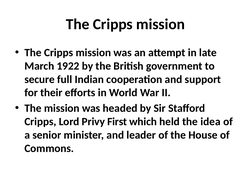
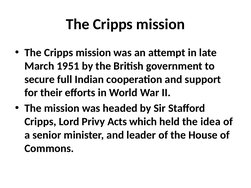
1922: 1922 -> 1951 (68, 66)
First: First -> Acts (117, 122)
